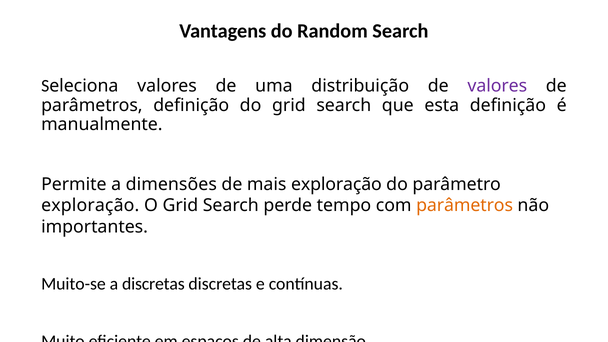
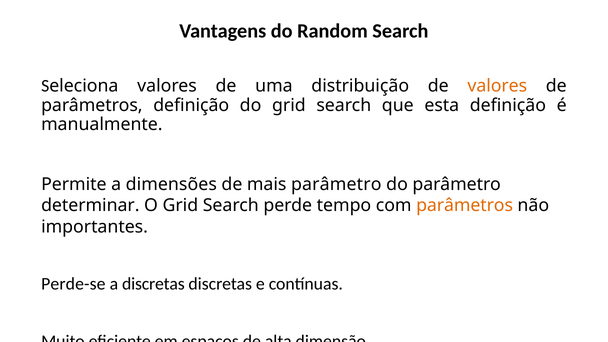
valores colour: purple -> orange (497, 86)
mais exploração: exploração -> parâmetro (336, 184)
exploração: exploração -> determinar (90, 206)
Muito-se: Muito-se -> Perde-se (73, 284)
